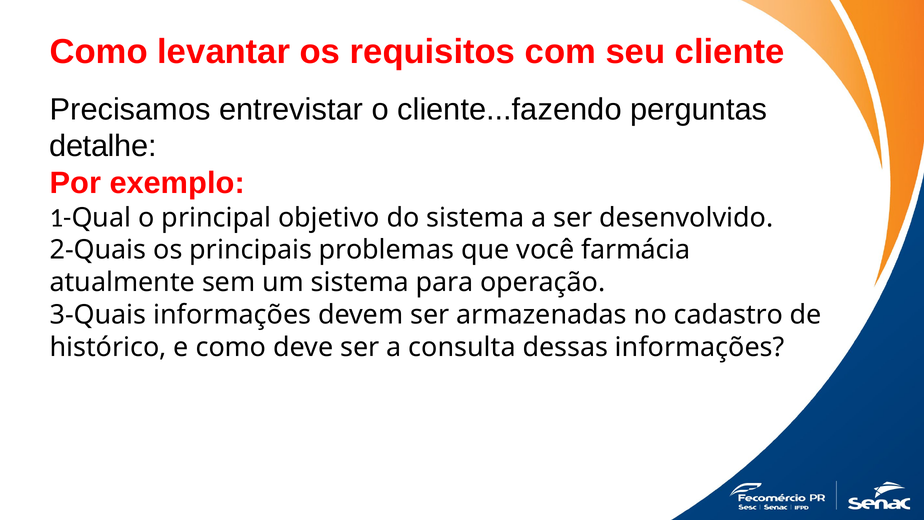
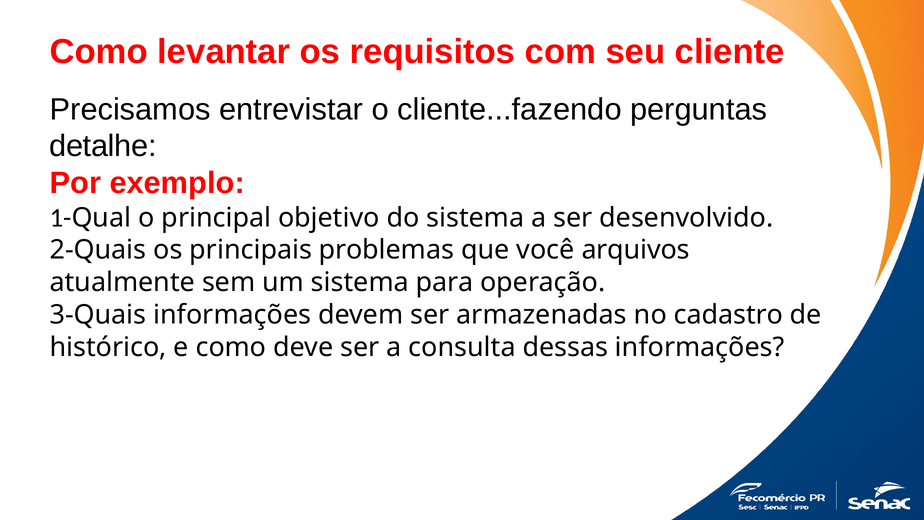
farmácia: farmácia -> arquivos (636, 250)
